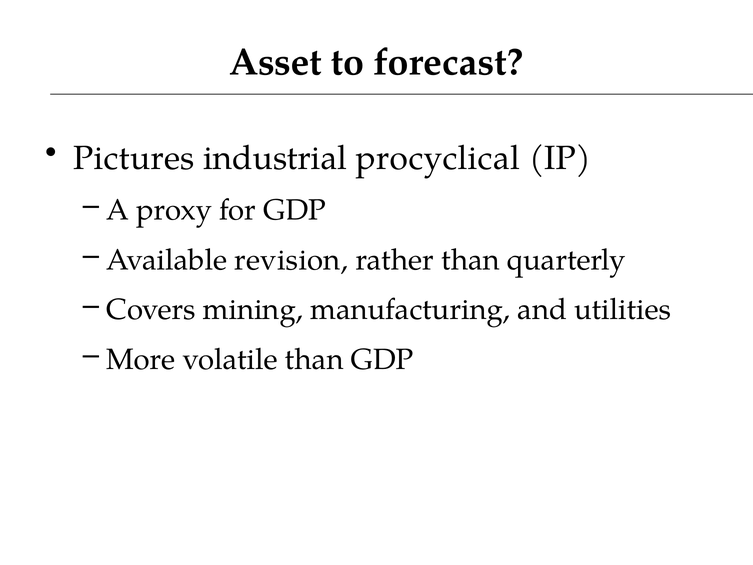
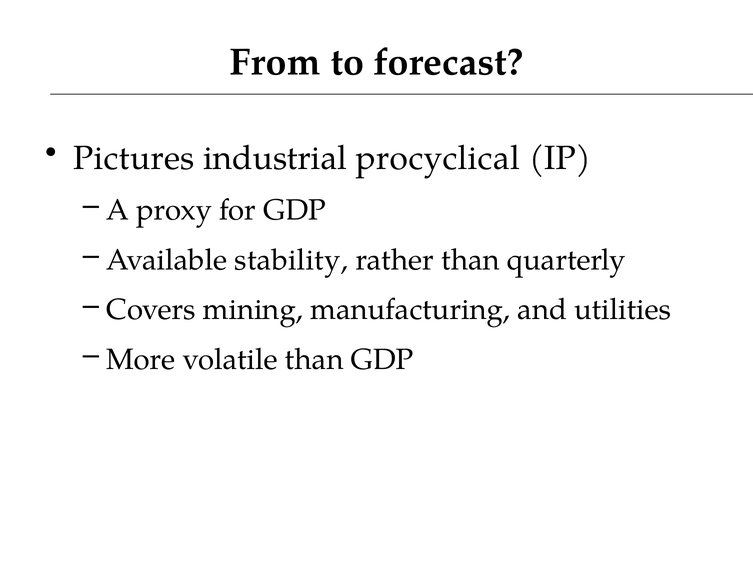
Asset: Asset -> From (275, 62)
revision: revision -> stability (291, 260)
